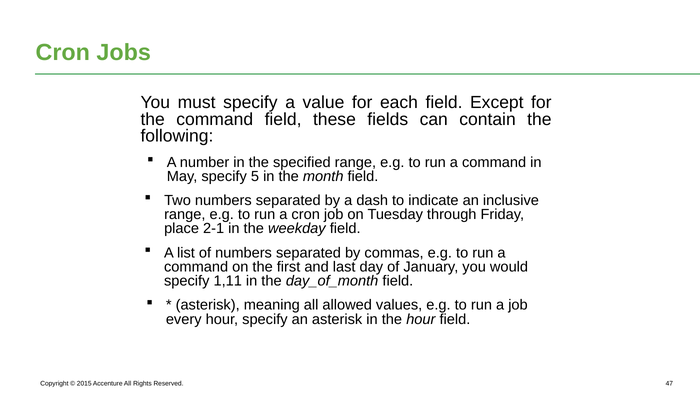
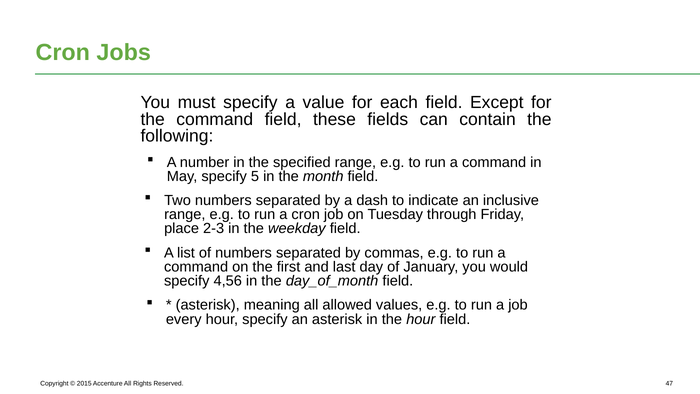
2-1: 2-1 -> 2-3 (214, 228)
1,11: 1,11 -> 4,56 (228, 281)
